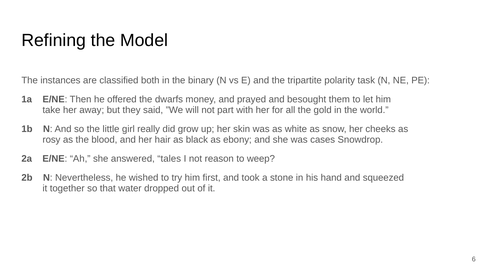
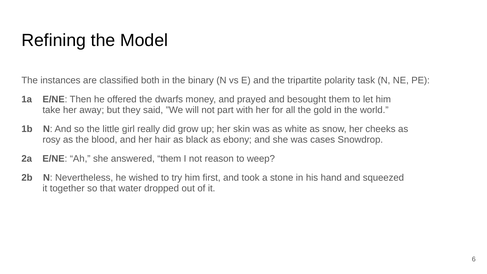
answered tales: tales -> them (169, 159)
